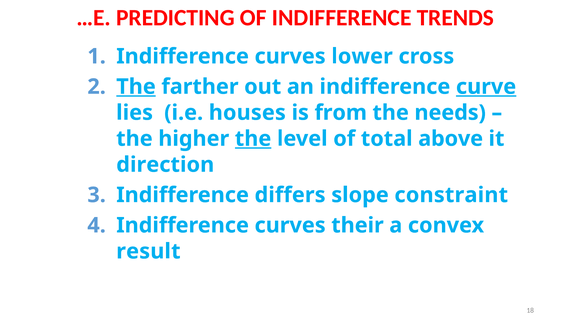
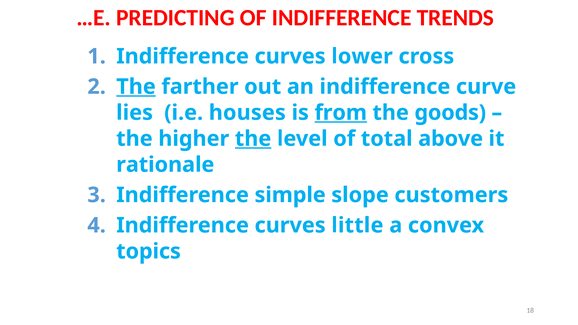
curve underline: present -> none (486, 87)
from underline: none -> present (341, 113)
needs: needs -> goods (450, 113)
direction: direction -> rationale (165, 165)
differs: differs -> simple (290, 195)
constraint: constraint -> customers (451, 195)
their: their -> little (357, 225)
result: result -> topics (149, 251)
